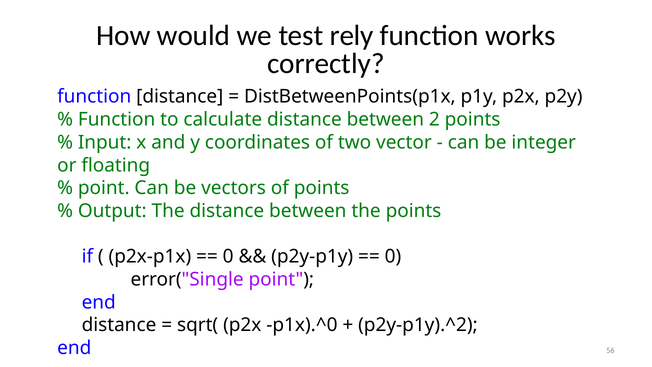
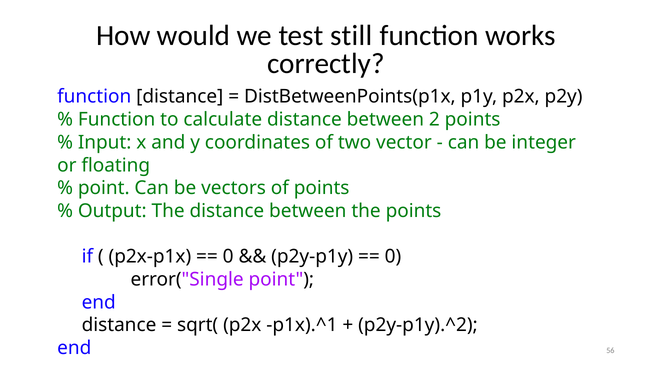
rely: rely -> still (351, 36)
p1x).^0: p1x).^0 -> p1x).^1 (302, 325)
